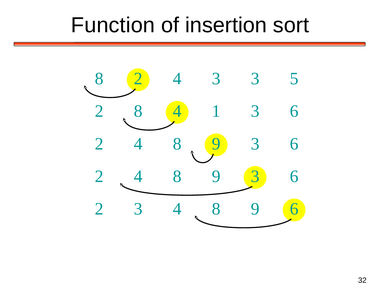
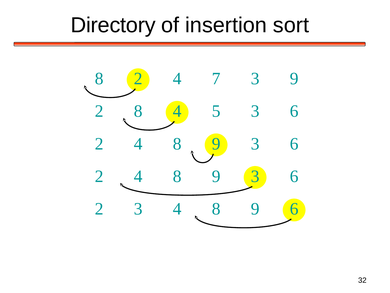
Function: Function -> Directory (113, 25)
4 3: 3 -> 7 (216, 79)
3 5: 5 -> 9 (294, 79)
1: 1 -> 5 (216, 111)
